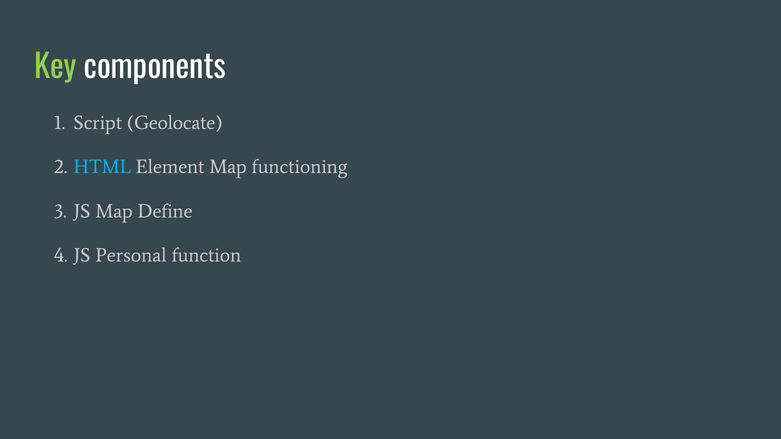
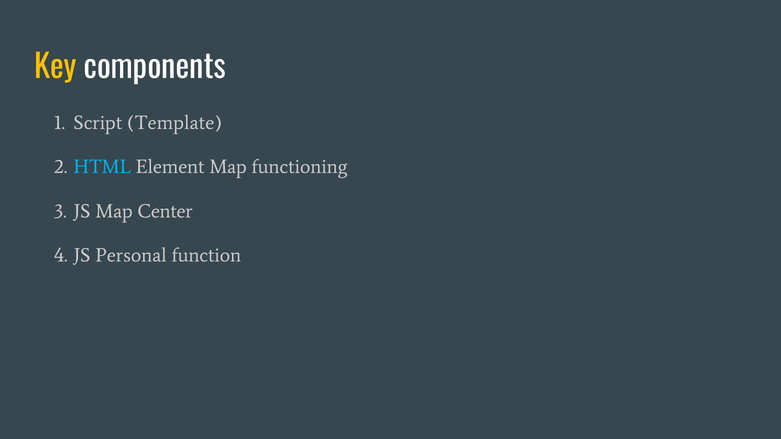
Key colour: light green -> yellow (56, 68)
Geolocate: Geolocate -> Template (175, 123)
Define: Define -> Center (165, 211)
